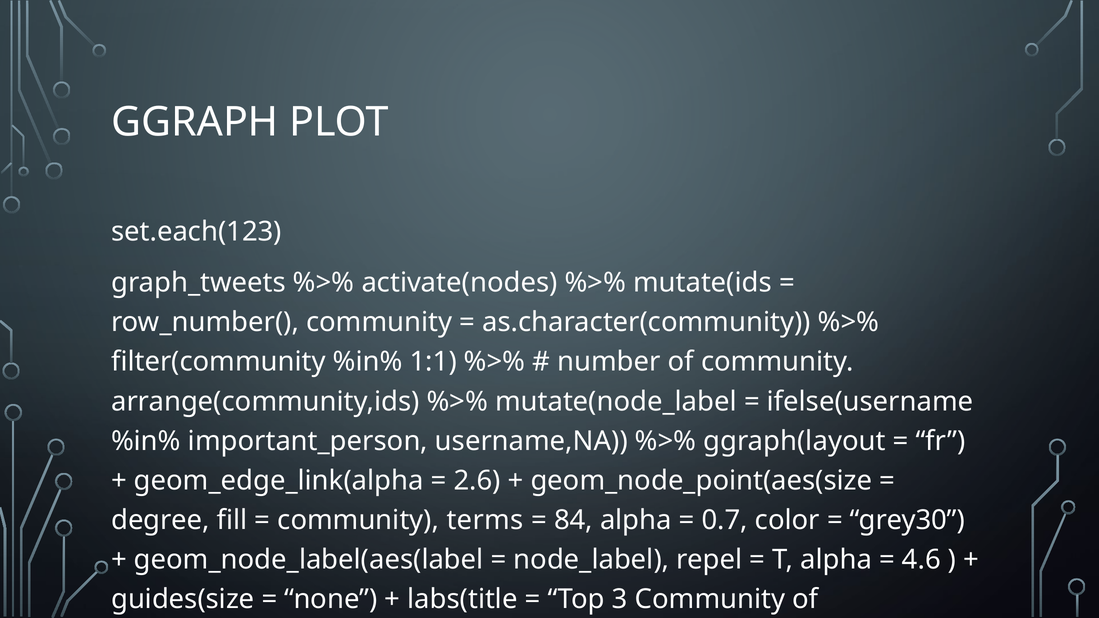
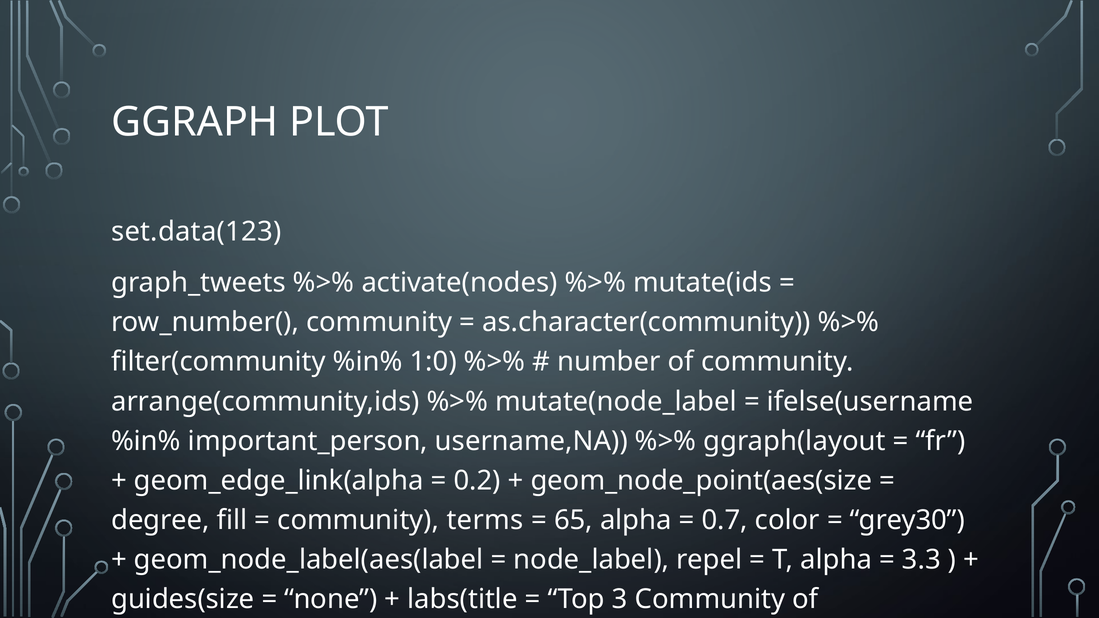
set.each(123: set.each(123 -> set.data(123 (196, 232)
1:1: 1:1 -> 1:0 (433, 362)
2.6: 2.6 -> 0.2 (477, 481)
84: 84 -> 65 (573, 520)
4.6: 4.6 -> 3.3 (921, 560)
